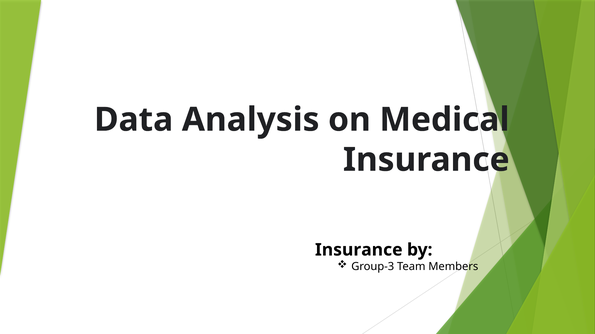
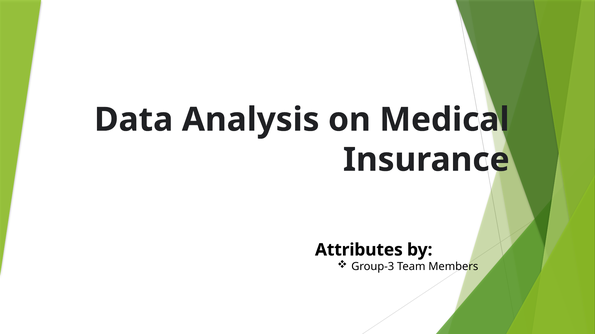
Insurance: Insurance -> Attributes (359, 250)
